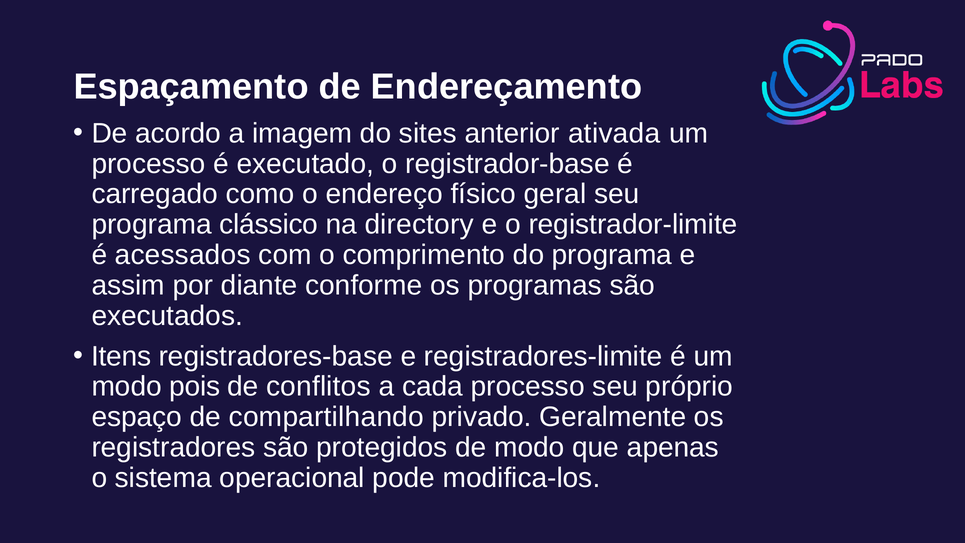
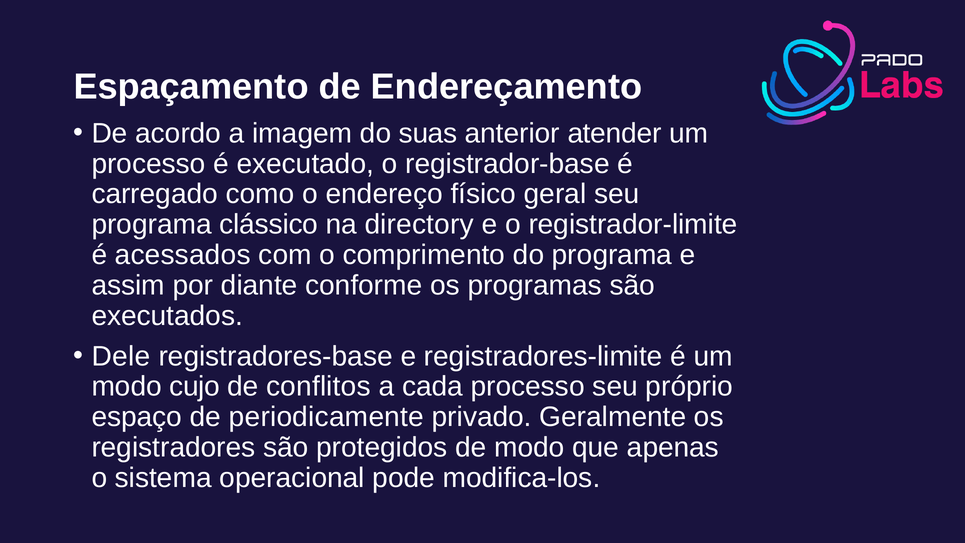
sites: sites -> suas (428, 133)
ativada: ativada -> atender (615, 133)
Itens: Itens -> Dele (121, 356)
pois: pois -> cujo (195, 387)
compartilhando: compartilhando -> periodicamente (326, 417)
